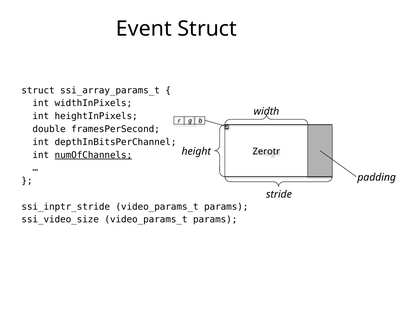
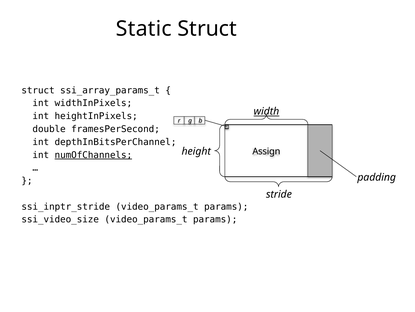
Event: Event -> Static (144, 29)
width underline: none -> present (266, 111)
Zerotr: Zerotr -> Assign (266, 151)
